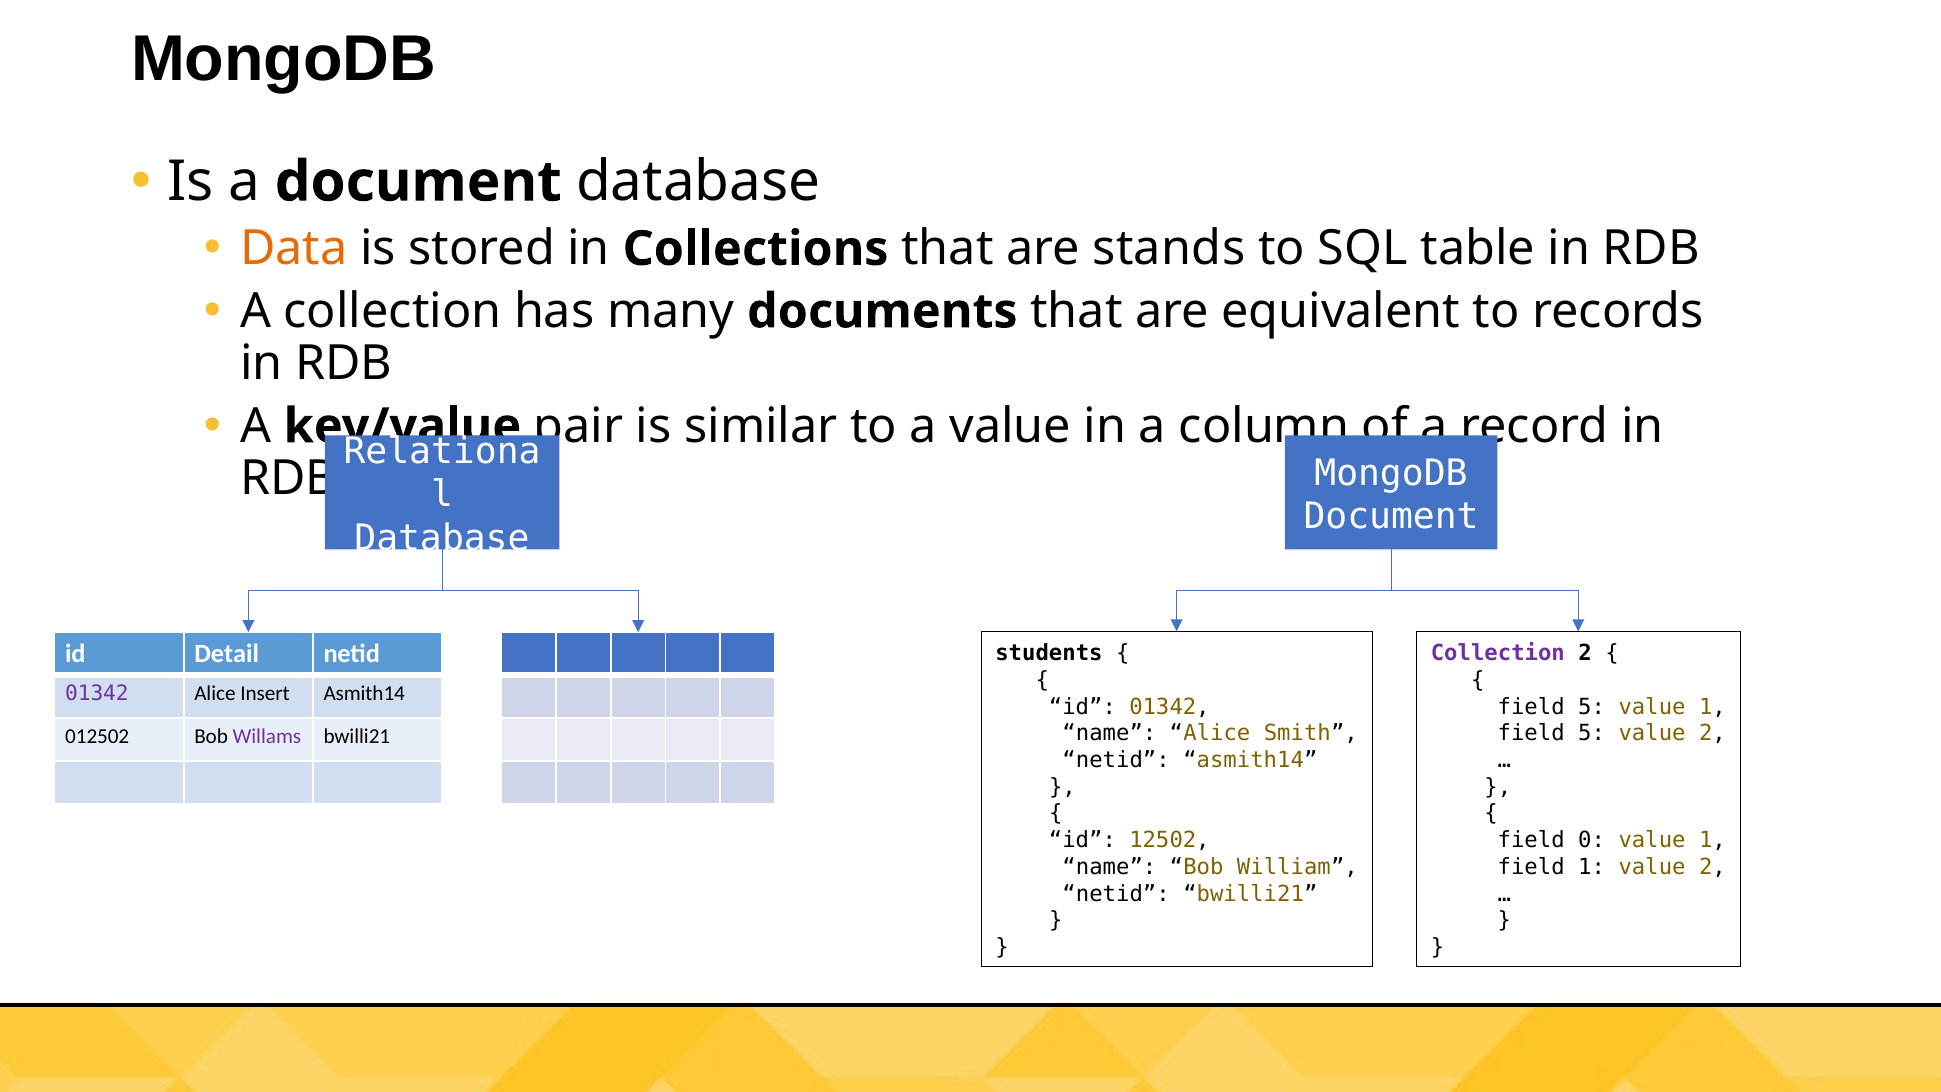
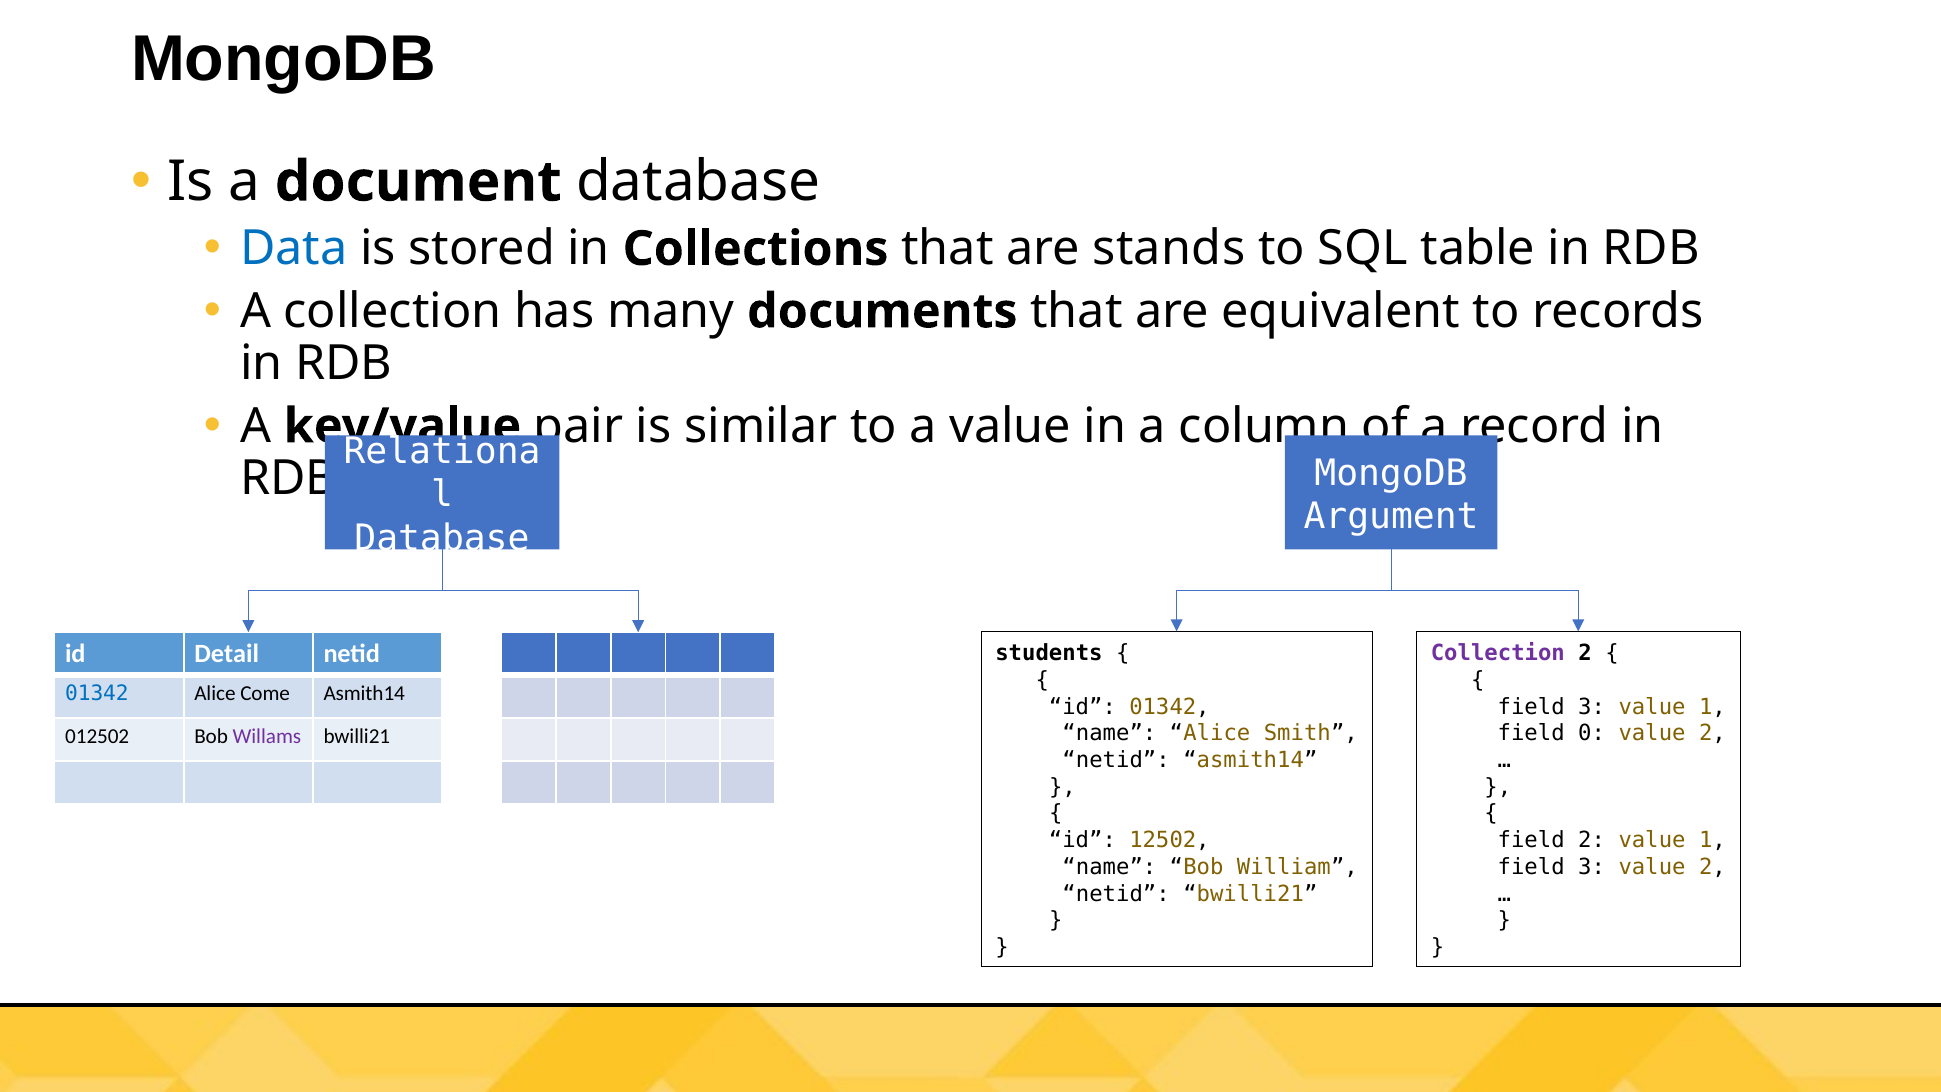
Data colour: orange -> blue (294, 249)
Document: Document -> Argument (1391, 517)
01342 colour: purple -> blue (97, 693)
Insert: Insert -> Come (265, 693)
5: 5 -> 3 (1592, 707)
5: 5 -> 0 (1592, 733)
field 0: 0 -> 2 (1592, 840)
1: 1 -> 3 (1592, 867)
